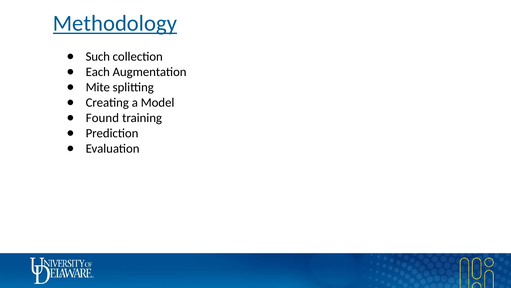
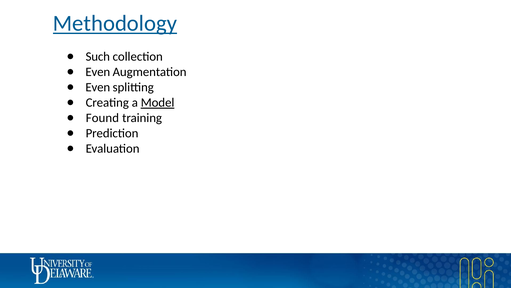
Each: Each -> Even (98, 72)
Mite: Mite -> Even (98, 87)
Model underline: none -> present (158, 102)
